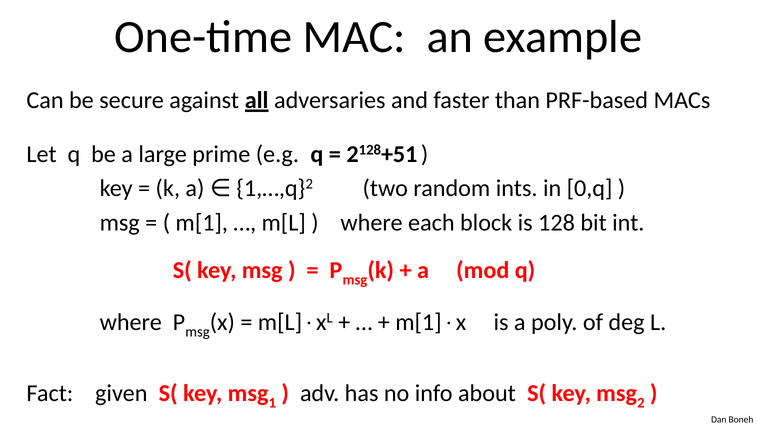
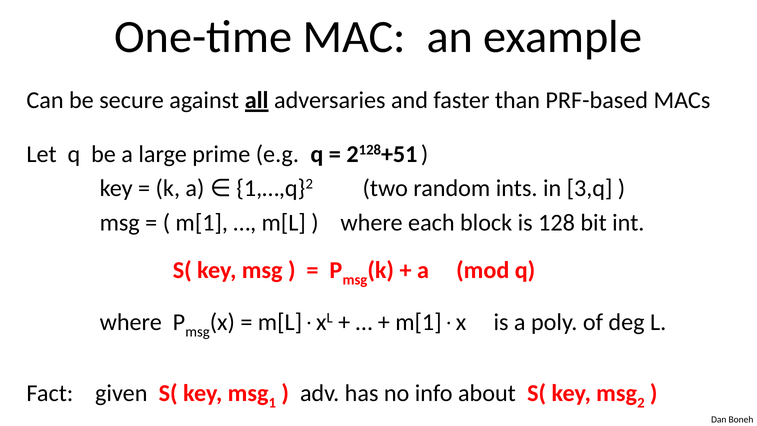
0,q: 0,q -> 3,q (590, 188)
